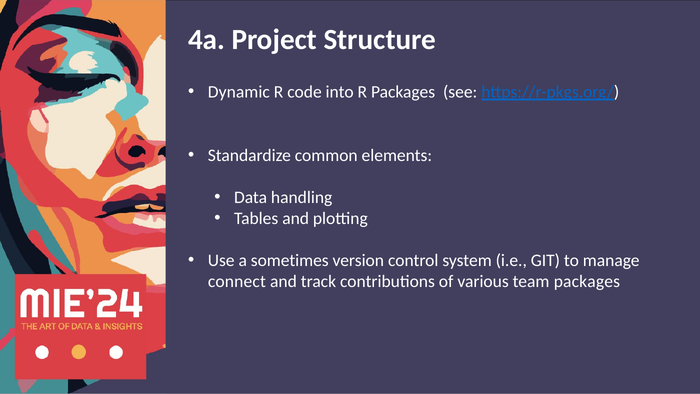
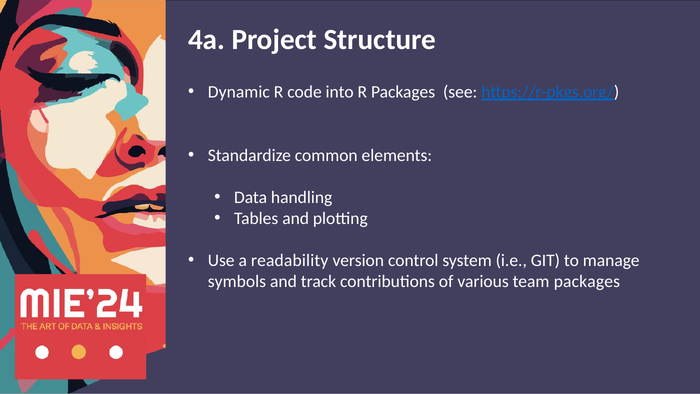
sometimes: sometimes -> readability (290, 260)
connect: connect -> symbols (237, 281)
